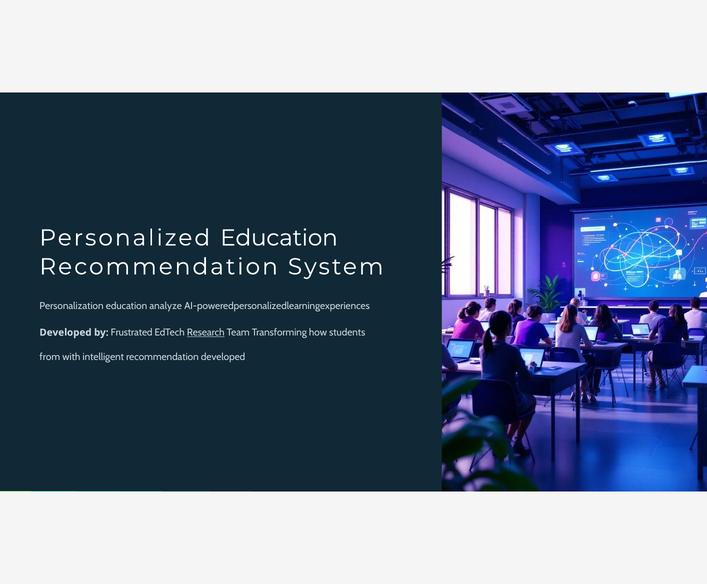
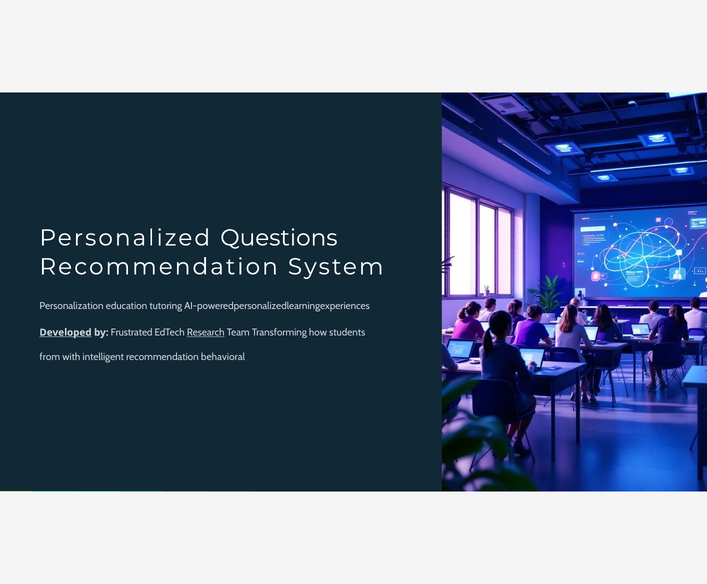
Personalized Education: Education -> Questions (279, 238)
analyze: analyze -> tutoring (166, 306)
Developed underline: none -> present (65, 332)
recommendation developed: developed -> behavioral (223, 357)
